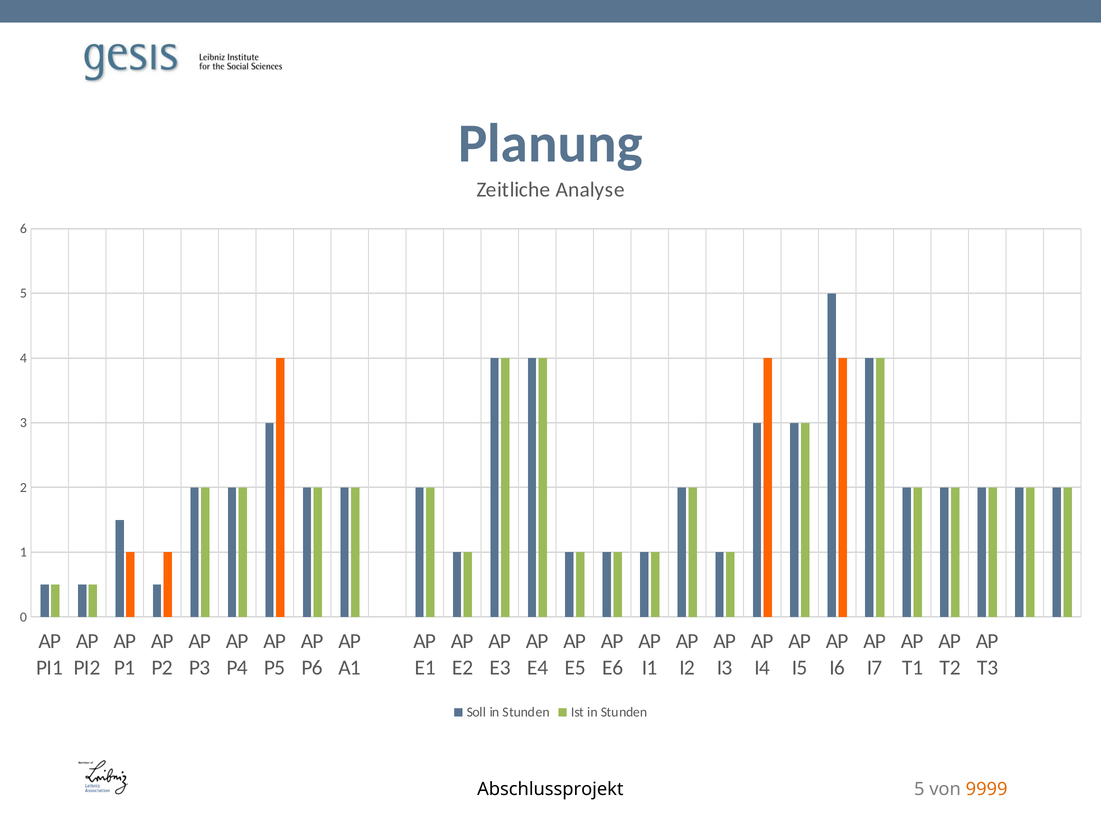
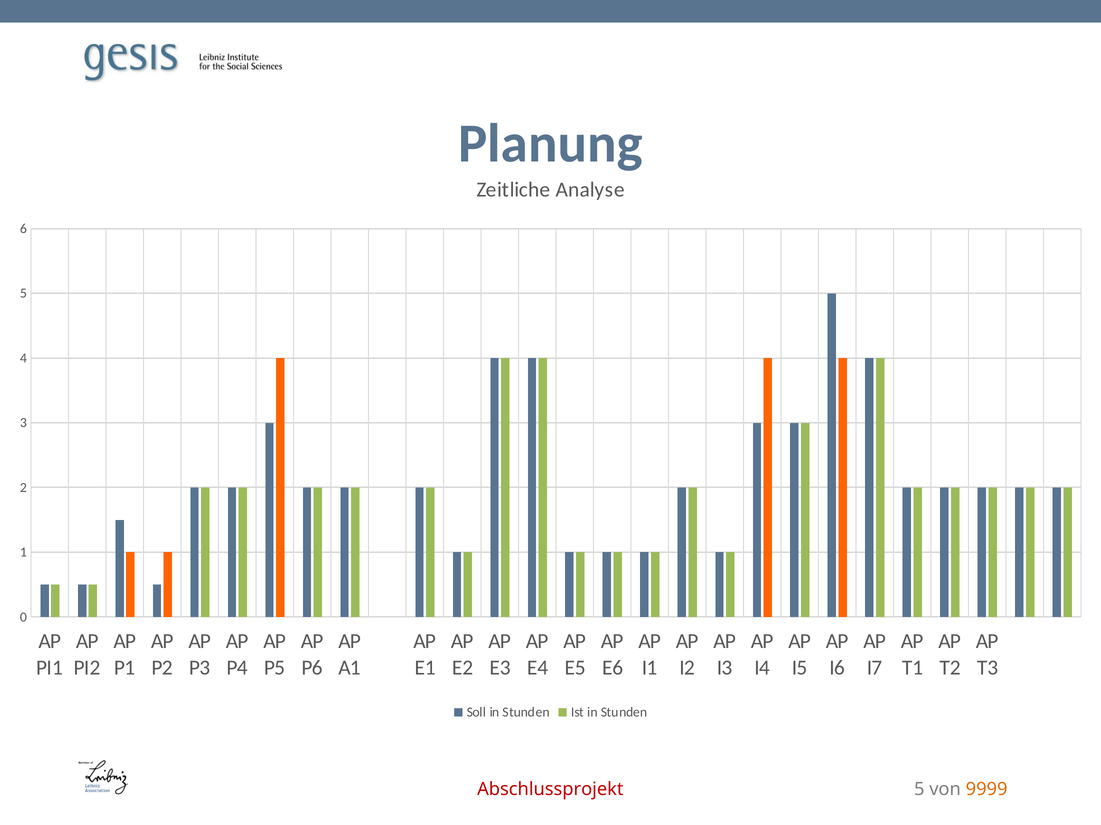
Abschlussprojekt colour: black -> red (550, 790)
